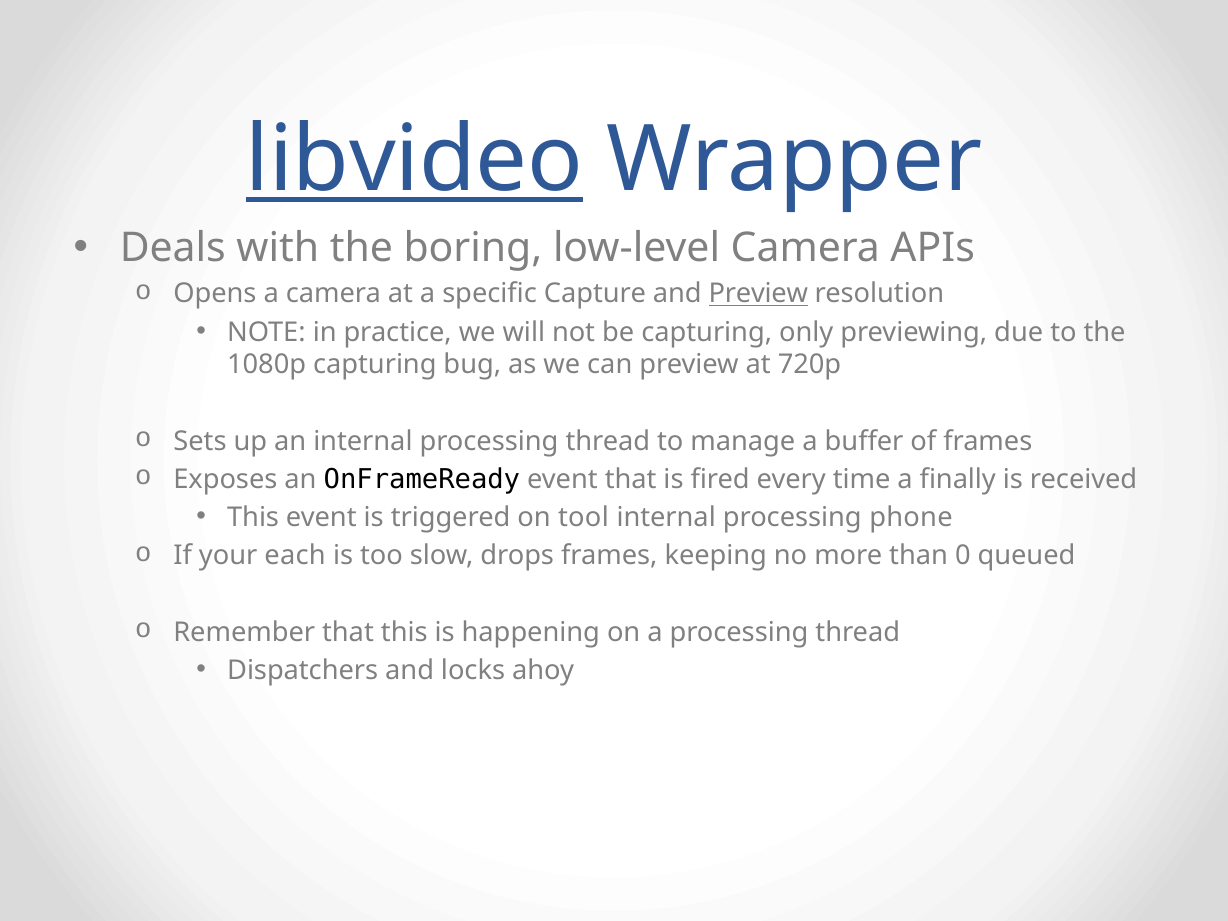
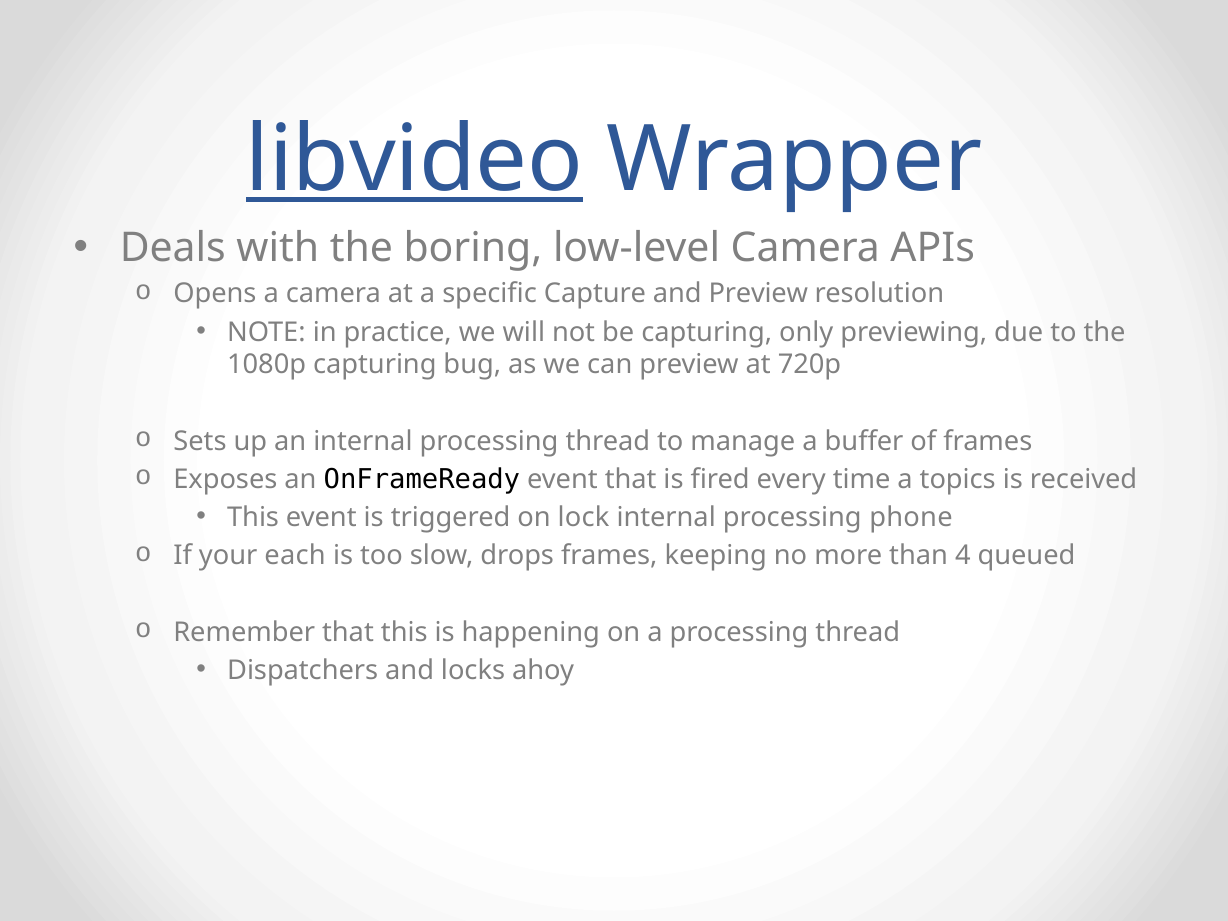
Preview underline: present -> none (758, 294)
finally: finally -> topics (958, 479)
tool: tool -> lock (584, 518)
0: 0 -> 4 (963, 556)
